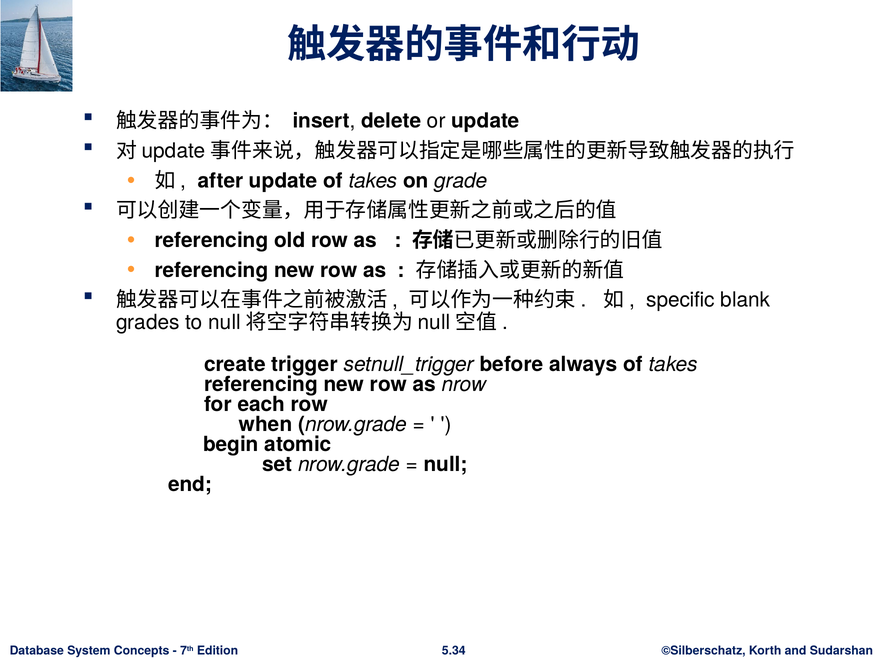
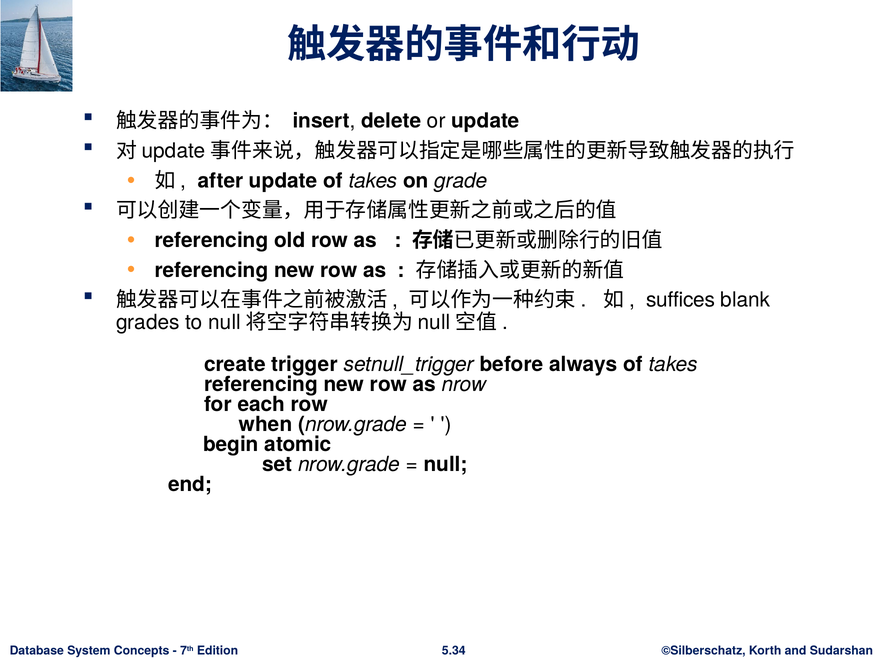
specific: specific -> suffices (681, 300)
